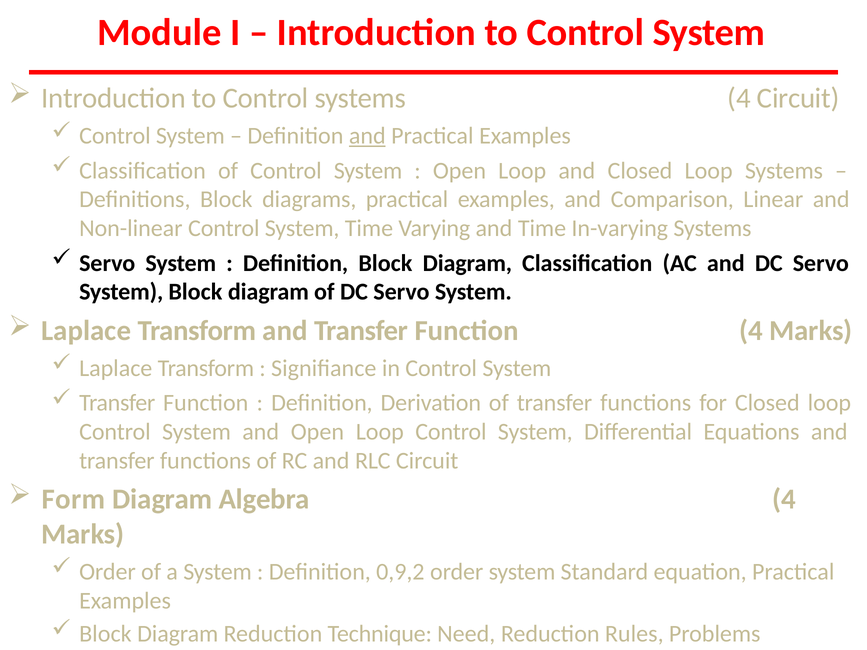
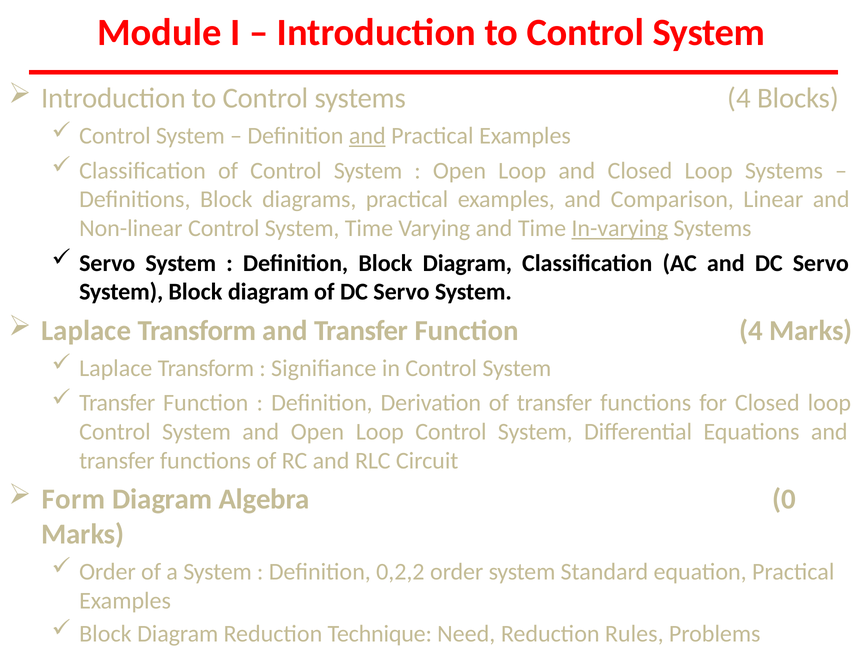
4 Circuit: Circuit -> Blocks (798, 98)
In-varying underline: none -> present (620, 229)
Algebra 4: 4 -> 0 (784, 500)
0,9,2: 0,9,2 -> 0,2,2 (400, 572)
